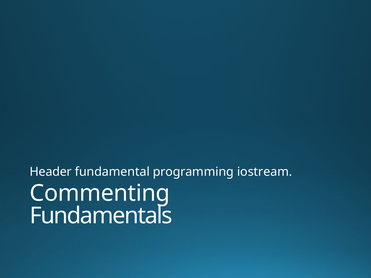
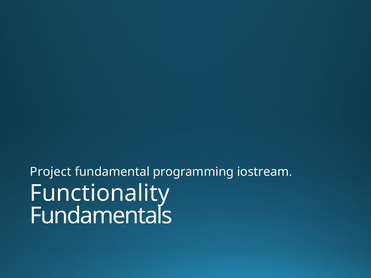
Header: Header -> Project (51, 172)
Commenting: Commenting -> Functionality (100, 193)
